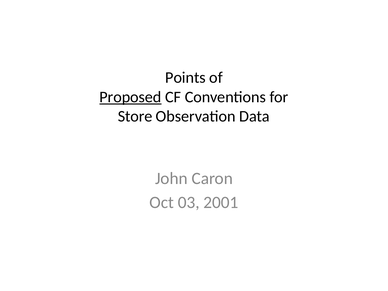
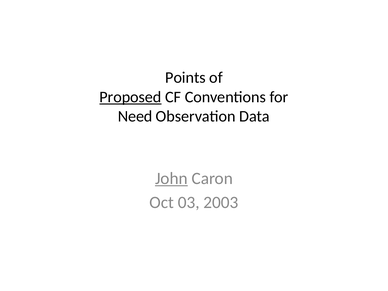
Store: Store -> Need (135, 116)
John underline: none -> present (171, 178)
2001: 2001 -> 2003 (221, 203)
